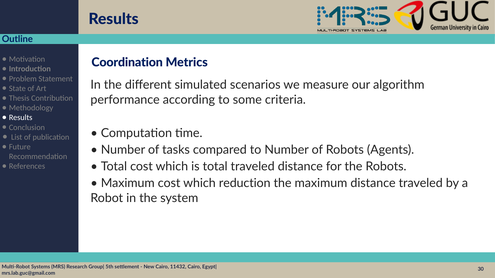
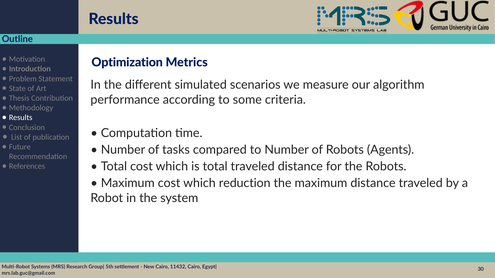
Coordination: Coordination -> Optimization (127, 63)
